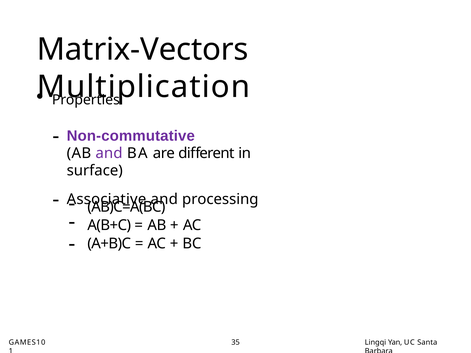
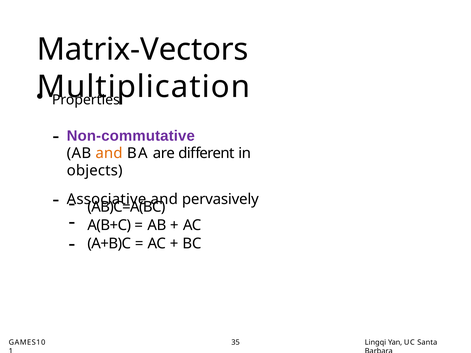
and colour: purple -> orange (109, 153)
surface: surface -> objects (95, 171)
processing: processing -> pervasively (220, 199)
